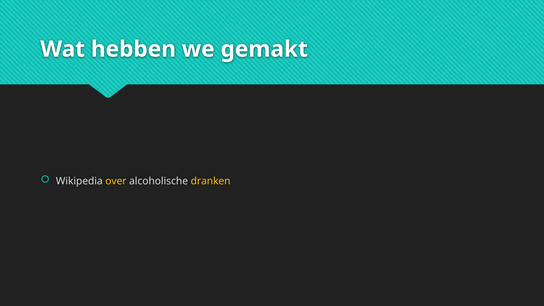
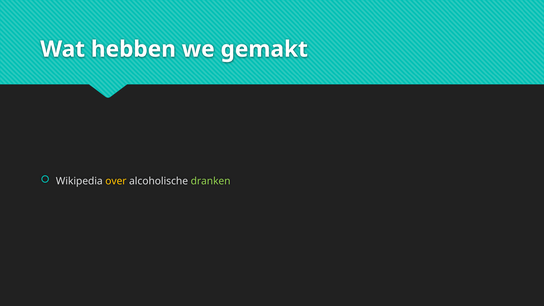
dranken colour: yellow -> light green (211, 181)
